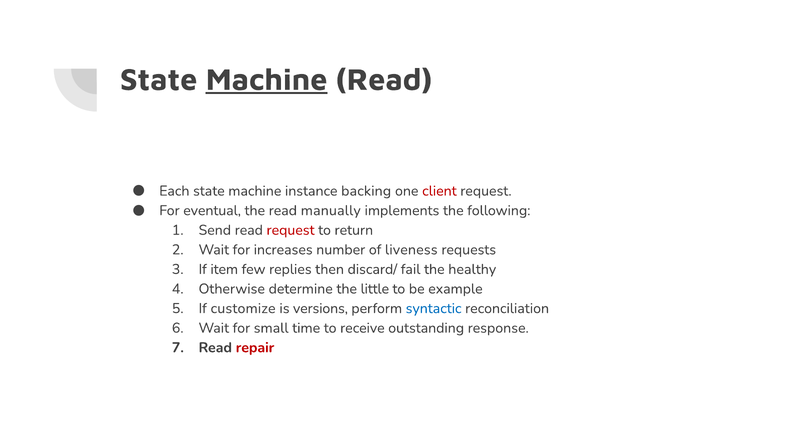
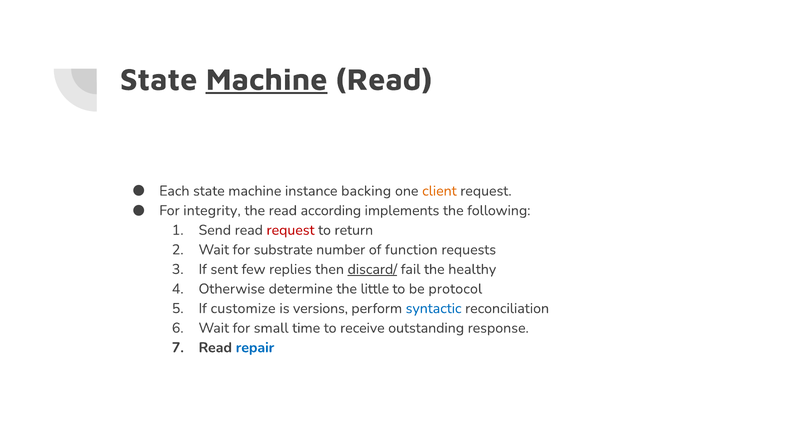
client colour: red -> orange (439, 191)
eventual: eventual -> integrity (212, 211)
manually: manually -> according (331, 211)
increases: increases -> substrate (283, 250)
liveness: liveness -> function (411, 250)
item: item -> sent (224, 269)
discard/ underline: none -> present (372, 269)
example: example -> protocol (455, 289)
repair colour: red -> blue (255, 348)
